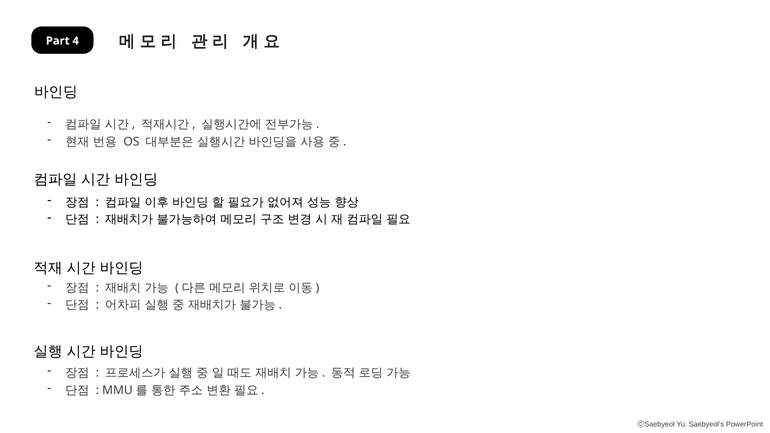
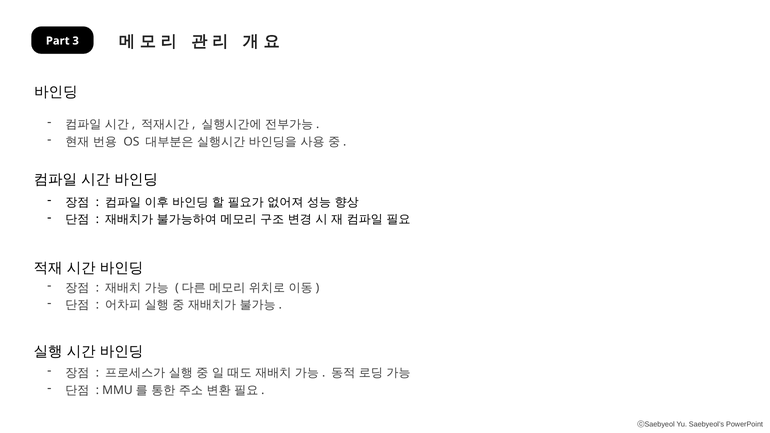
4: 4 -> 3 (76, 41)
